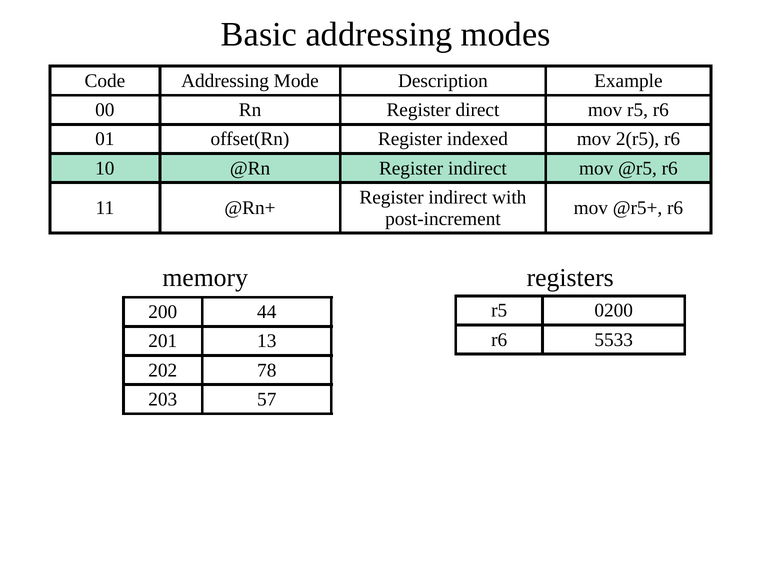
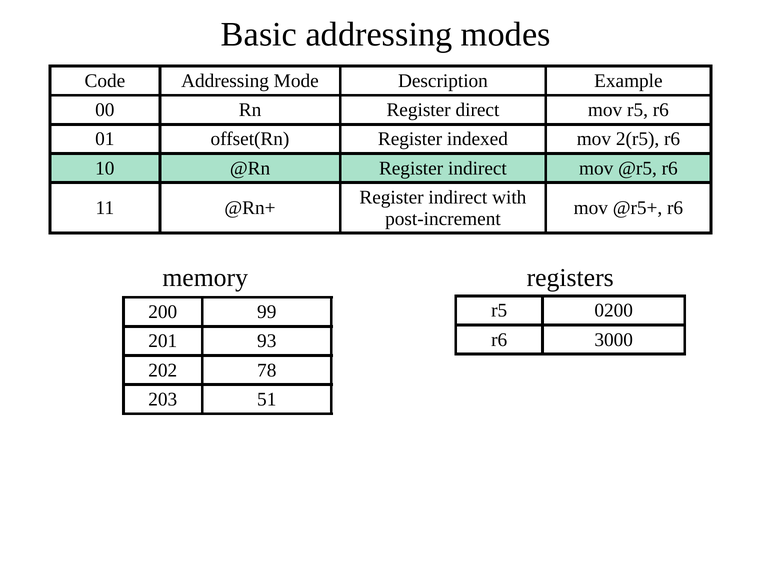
44: 44 -> 99 (267, 312)
5533: 5533 -> 3000 (614, 340)
13: 13 -> 93 (267, 341)
57: 57 -> 51 (267, 399)
